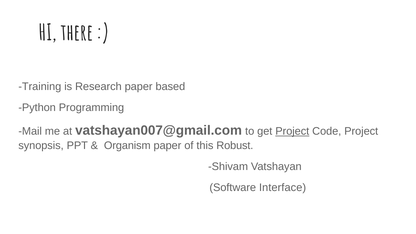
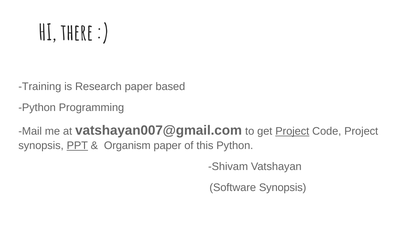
PPT underline: none -> present (77, 146)
this Robust: Robust -> Python (235, 146)
Software Interface: Interface -> Synopsis (283, 187)
